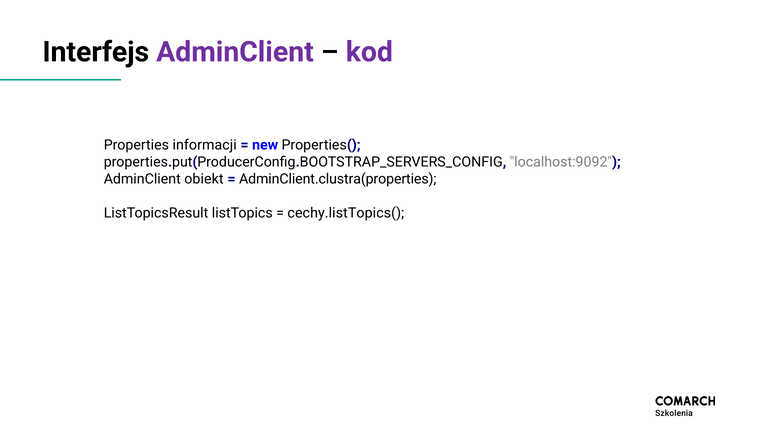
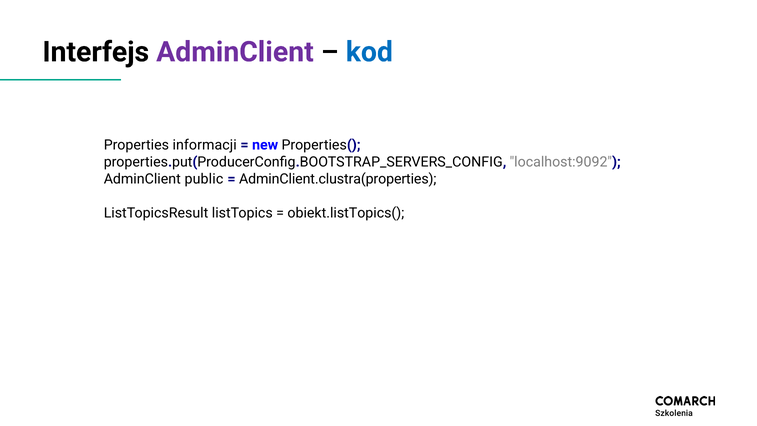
kod colour: purple -> blue (369, 52)
obiekt: obiekt -> public (204, 179)
cechy.listTopics(: cechy.listTopics( -> obiekt.listTopics( (346, 213)
